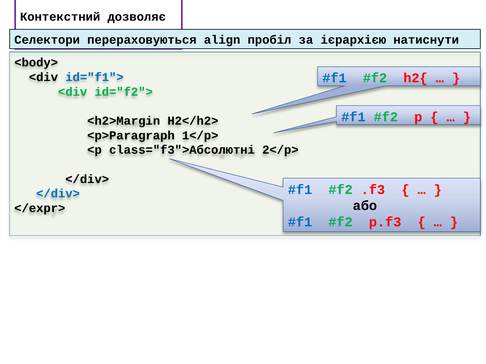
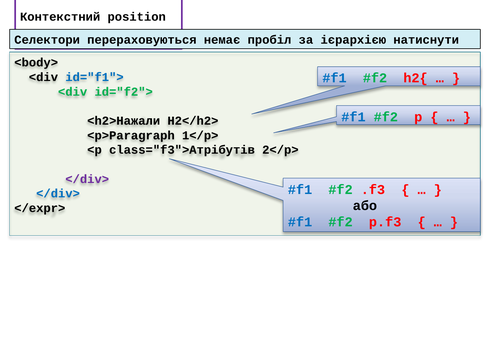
дозволяє: дозволяє -> position (137, 17)
align: align -> немає (222, 40)
<h2>Margin: <h2>Margin -> <h2>Нажали (124, 121)
class="f3">Абсолютні: class="f3">Абсолютні -> class="f3">Атрібутів (182, 150)
</div> colour: black -> purple (87, 179)
